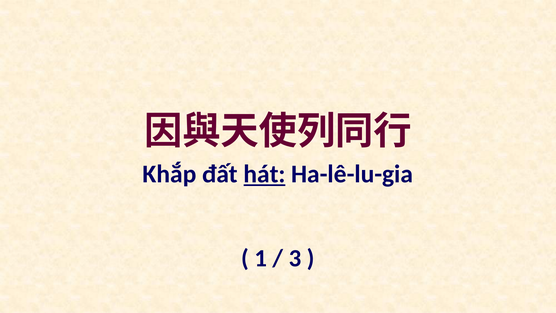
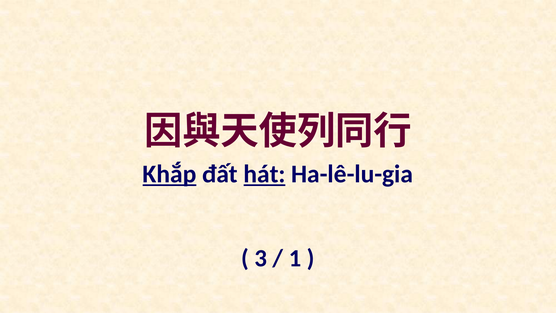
Khắp underline: none -> present (169, 174)
1: 1 -> 3 (261, 258)
3: 3 -> 1 (295, 258)
